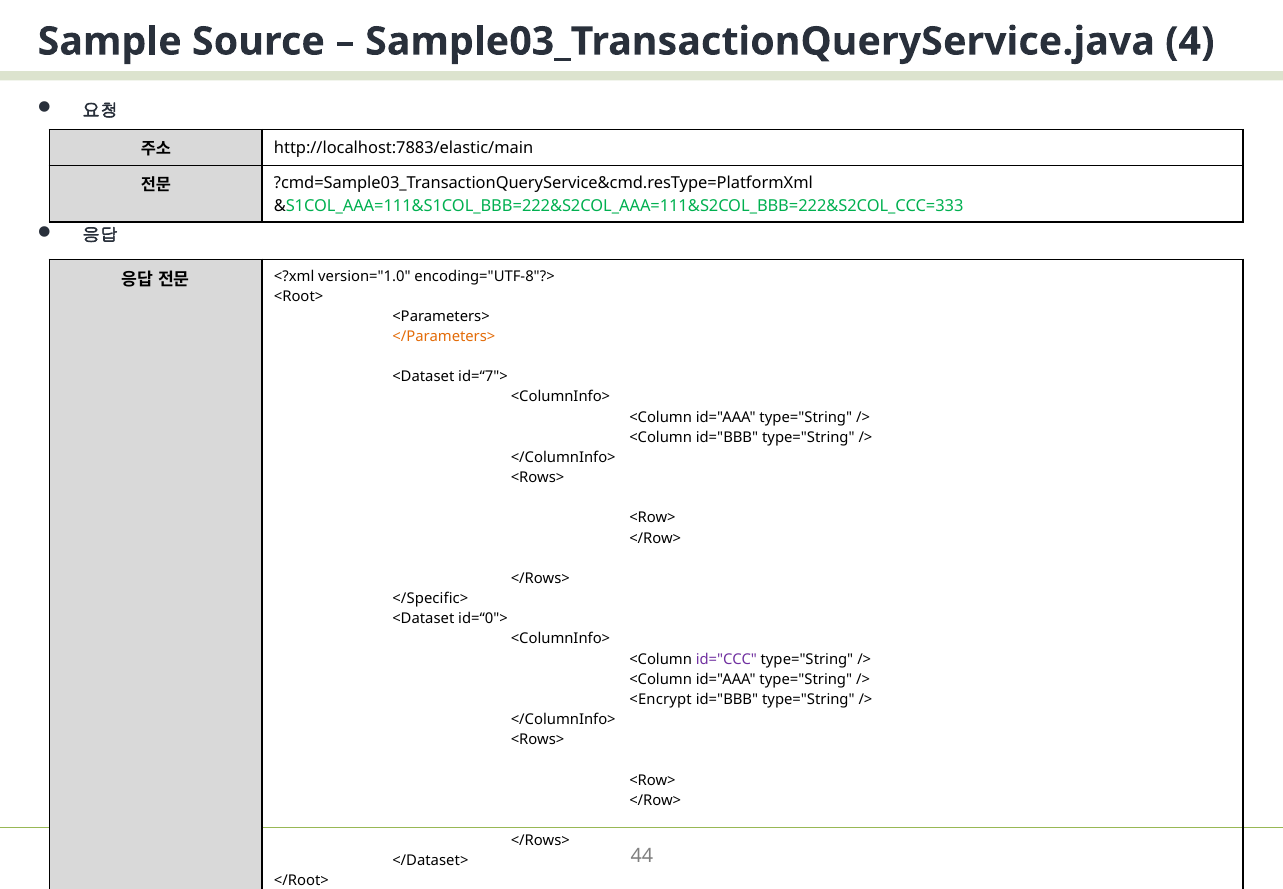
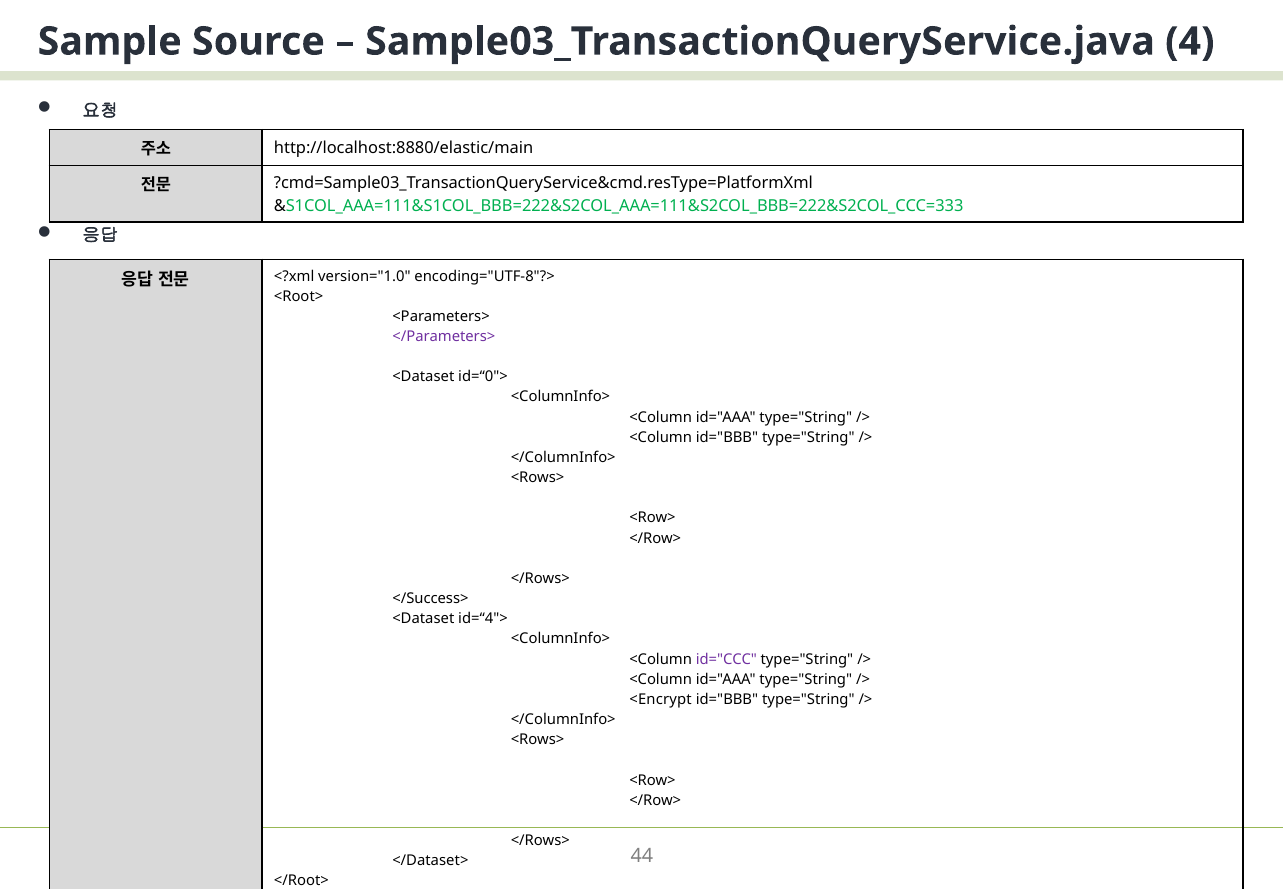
http://localhost:7883/elastic/main: http://localhost:7883/elastic/main -> http://localhost:8880/elastic/main (404, 148)
</Parameters> colour: orange -> purple (444, 336)
id=“7">: id=“7"> -> id=“0"> (483, 377)
</Specific>: </Specific> -> </Success> (430, 598)
id=“0">: id=“0"> -> id=“4"> (483, 618)
